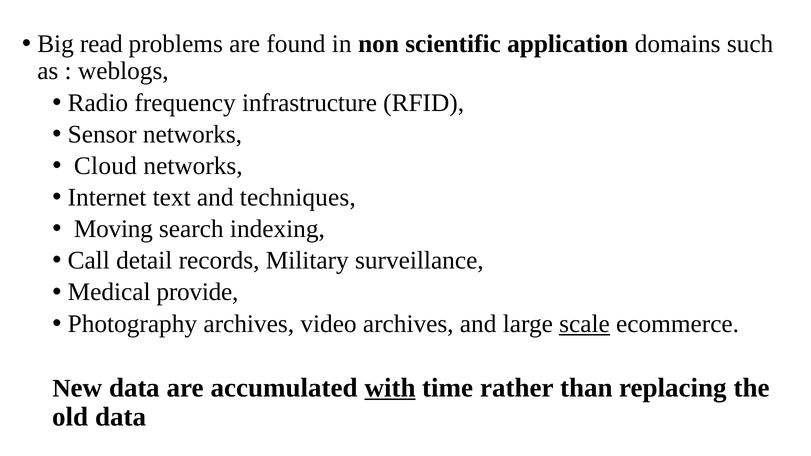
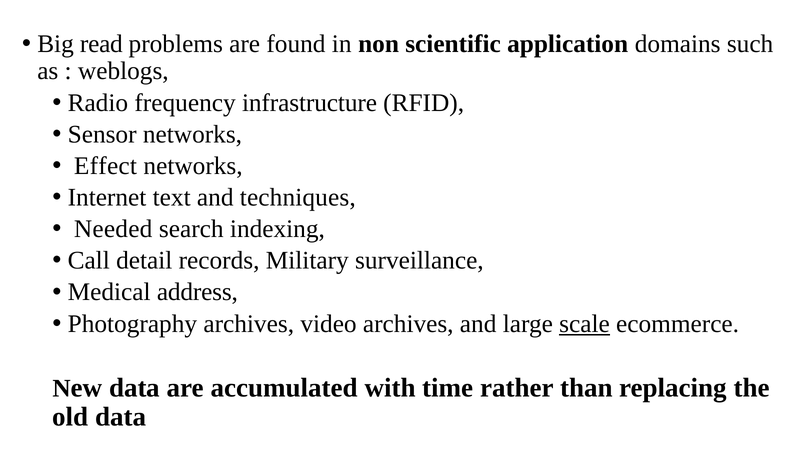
Cloud: Cloud -> Effect (105, 166)
Moving: Moving -> Needed (113, 229)
provide: provide -> address (197, 292)
with underline: present -> none (390, 388)
